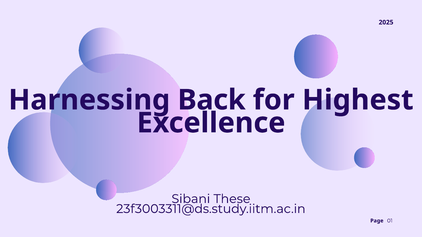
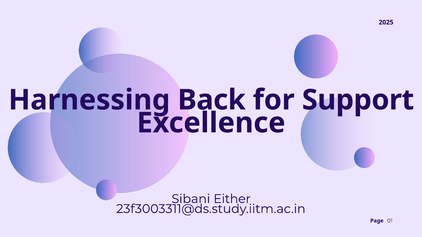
Highest: Highest -> Support (358, 100)
These: These -> Either (232, 199)
